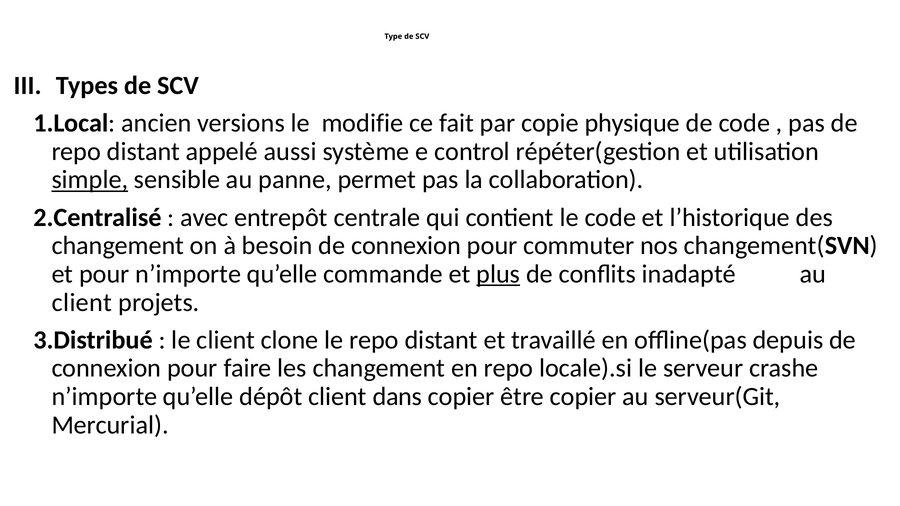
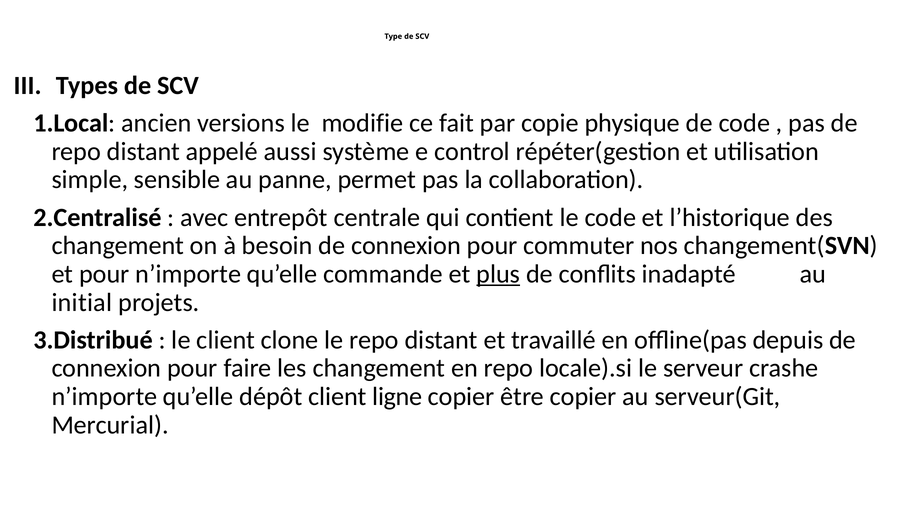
simple underline: present -> none (90, 180)
client: client -> initial (82, 302)
dans: dans -> ligne (397, 397)
